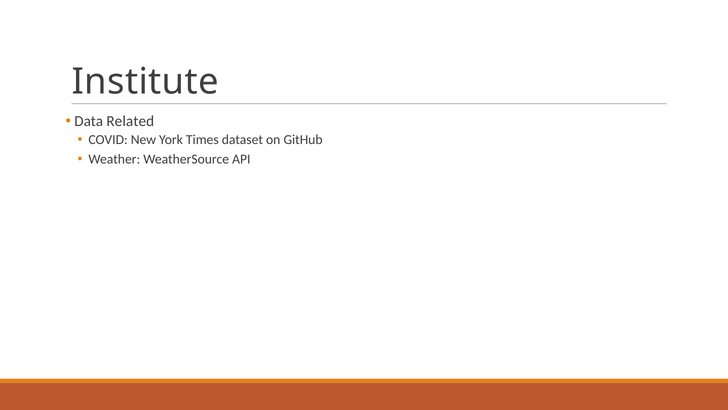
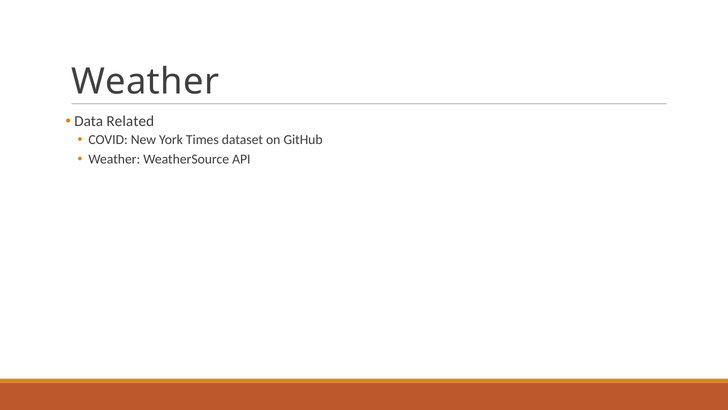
Institute: Institute -> Weather (145, 82)
